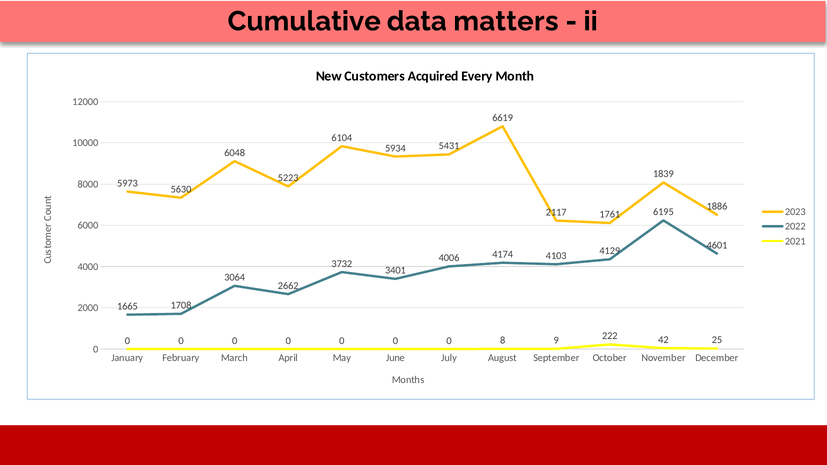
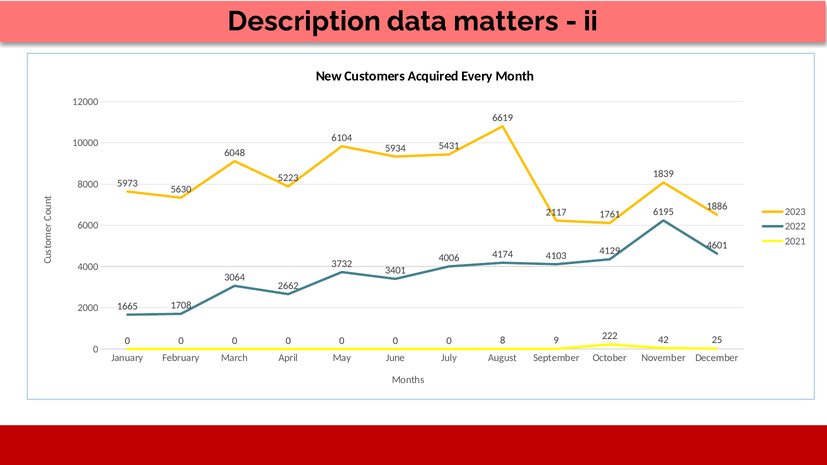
Cumulative: Cumulative -> Description (304, 21)
